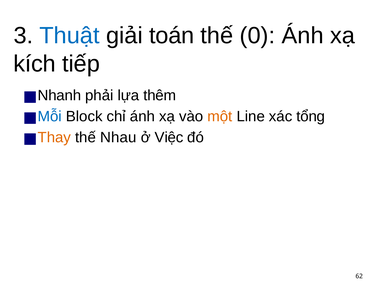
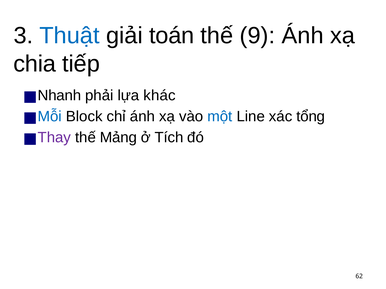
0: 0 -> 9 (257, 36)
kích: kích -> chia (35, 64)
thêm: thêm -> khác (160, 96)
một colour: orange -> blue (220, 117)
Thay colour: orange -> purple (54, 138)
Nhau: Nhau -> Mảng (118, 138)
Việc: Việc -> Tích (169, 138)
